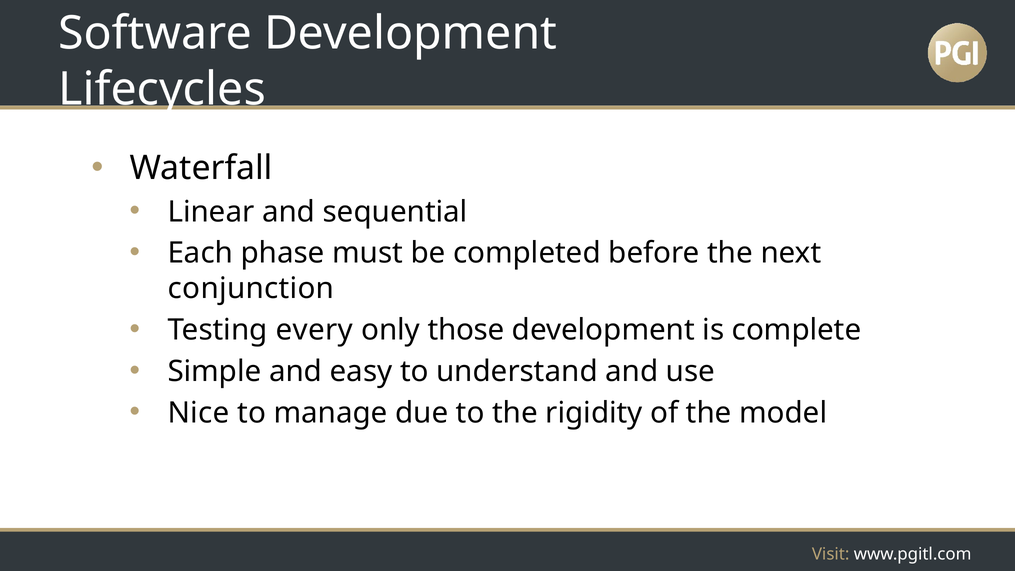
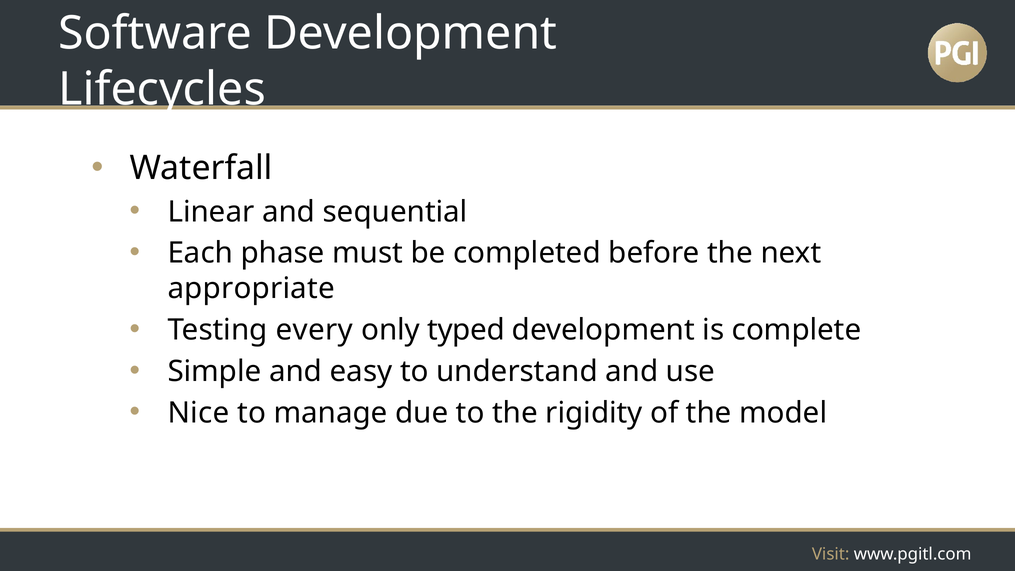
conjunction: conjunction -> appropriate (251, 289)
those: those -> typed (466, 330)
